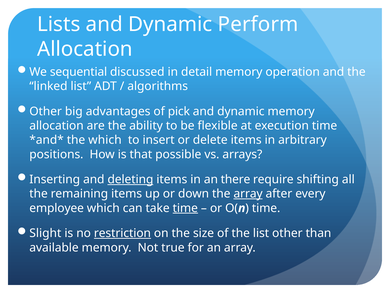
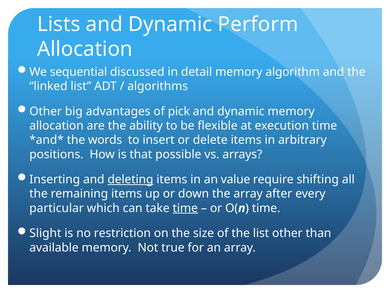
operation: operation -> algorithm (293, 72)
the which: which -> words (105, 140)
there: there -> value (236, 179)
array underline: present -> none (248, 193)
employee: employee -> particular (57, 208)
restriction underline: present -> none (122, 233)
